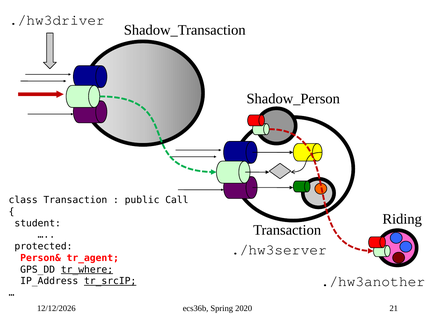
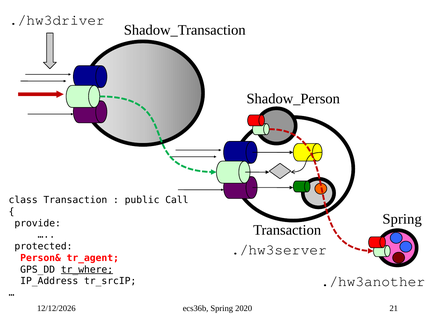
Riding: Riding -> Spring (402, 219)
student: student -> provide (38, 223)
tr_srcIP underline: present -> none (110, 281)
